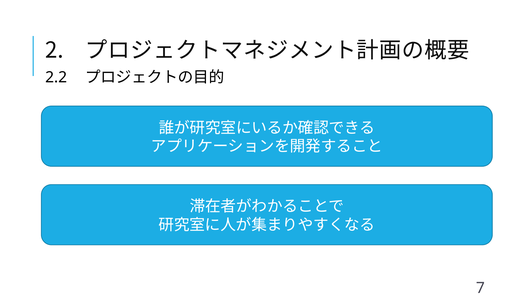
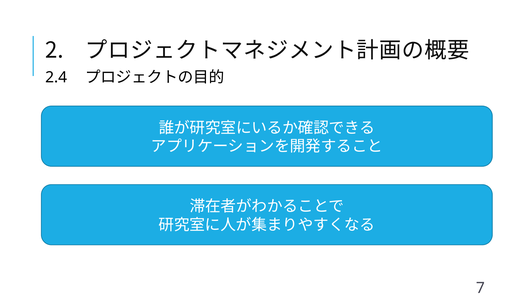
2.2: 2.2 -> 2.4 (56, 77)
